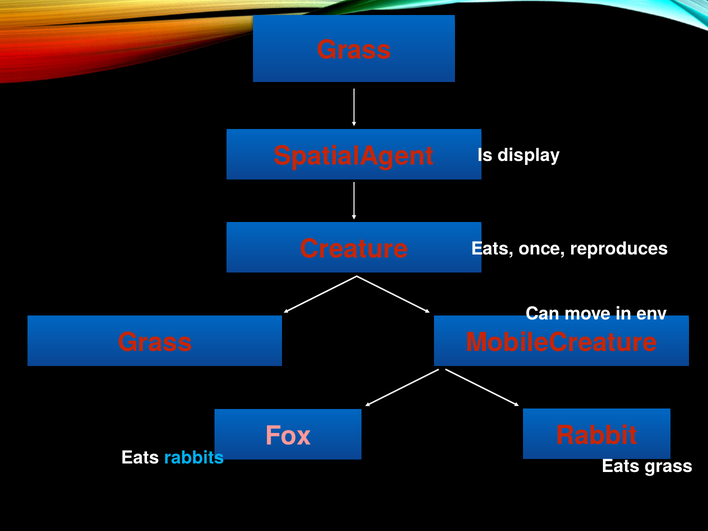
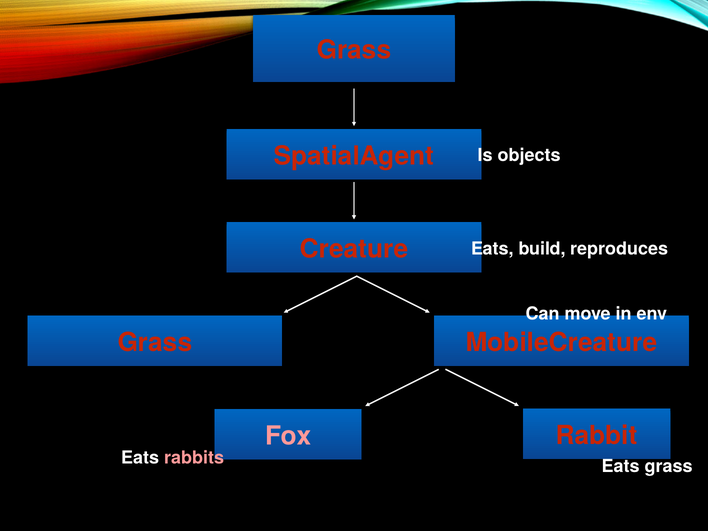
display: display -> objects (529, 155)
once: once -> build (542, 249)
rabbits colour: light blue -> pink (194, 458)
